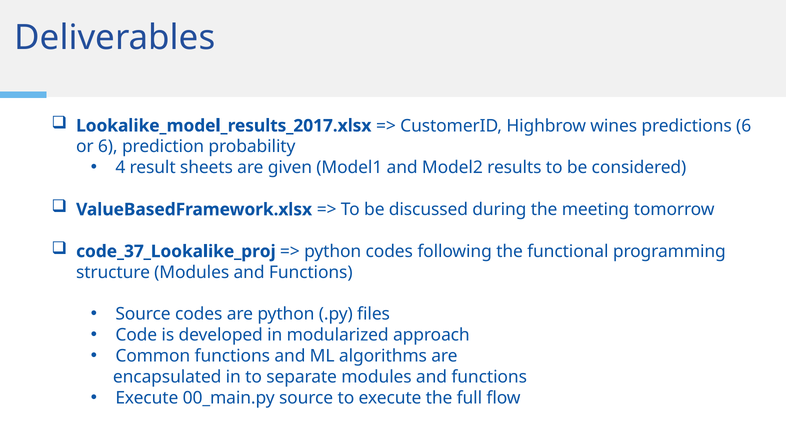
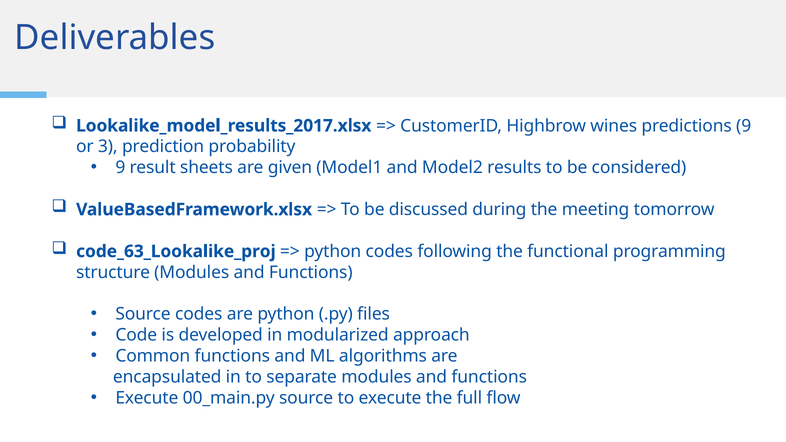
predictions 6: 6 -> 9 (744, 126)
or 6: 6 -> 3 (108, 147)
4: 4 -> 9 (120, 168)
code_37_Lookalike_proj: code_37_Lookalike_proj -> code_63_Lookalike_proj (176, 251)
